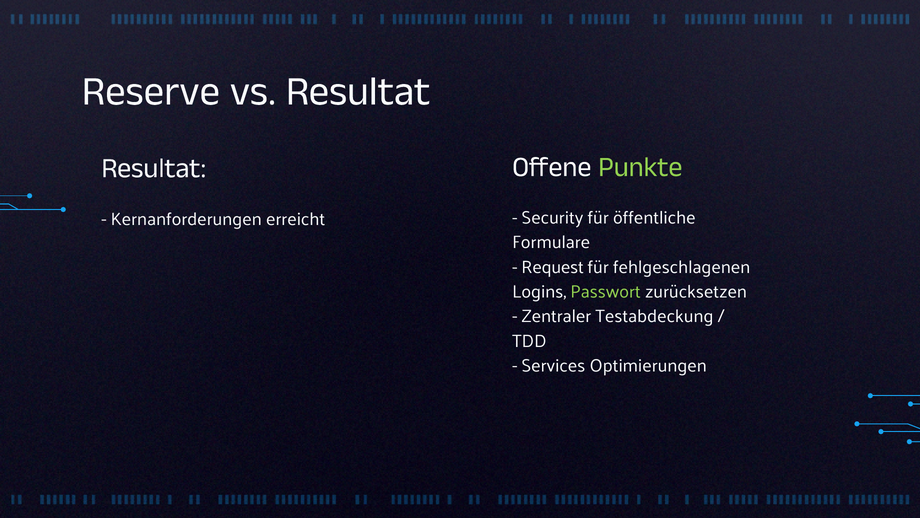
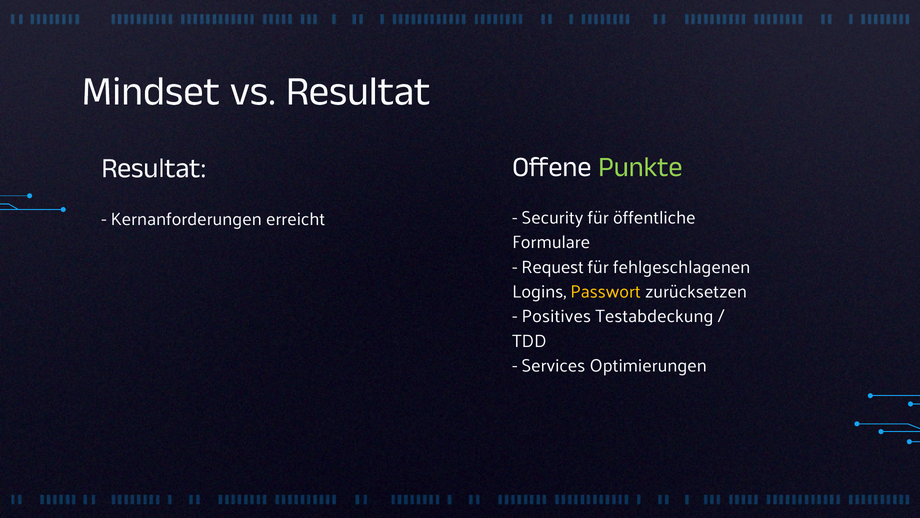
Reserve: Reserve -> Mindset (151, 91)
Passwort colour: light green -> yellow (606, 292)
Zentraler: Zentraler -> Positives (556, 316)
